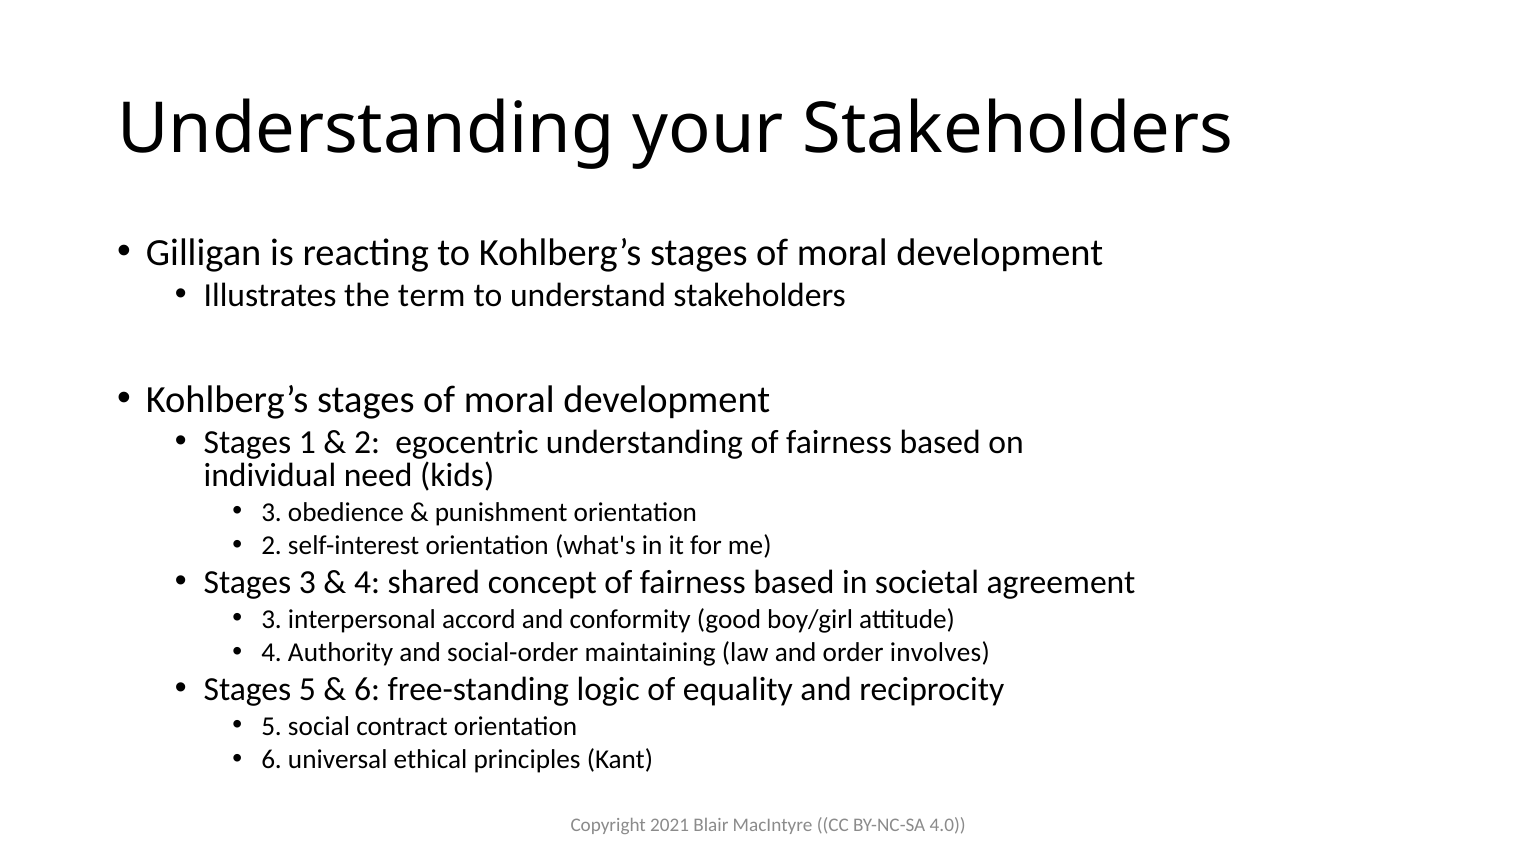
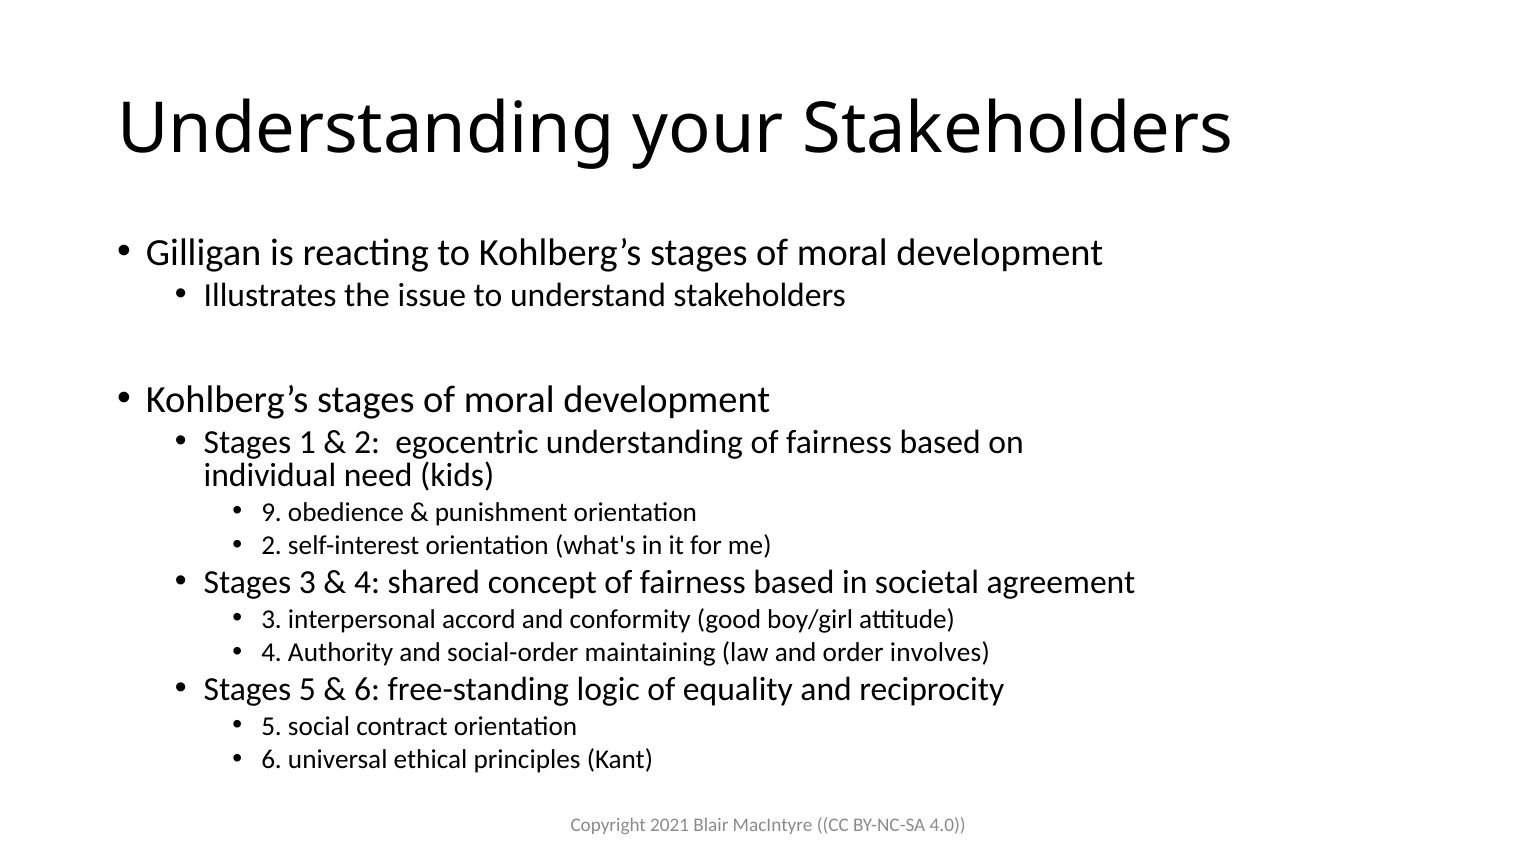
term: term -> issue (432, 295)
3: 3 -> 9 (272, 513)
